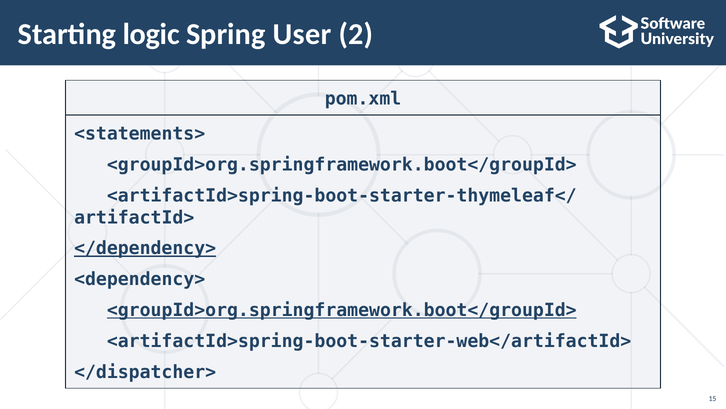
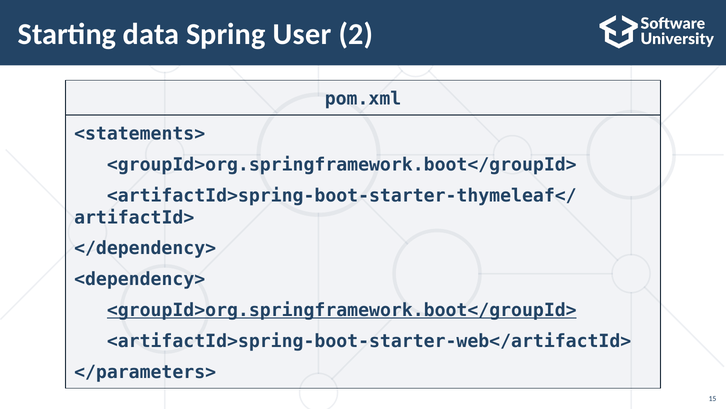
logic: logic -> data (151, 34)
</dependency> underline: present -> none (145, 248)
</dispatcher>: </dispatcher> -> </parameters> (145, 372)
